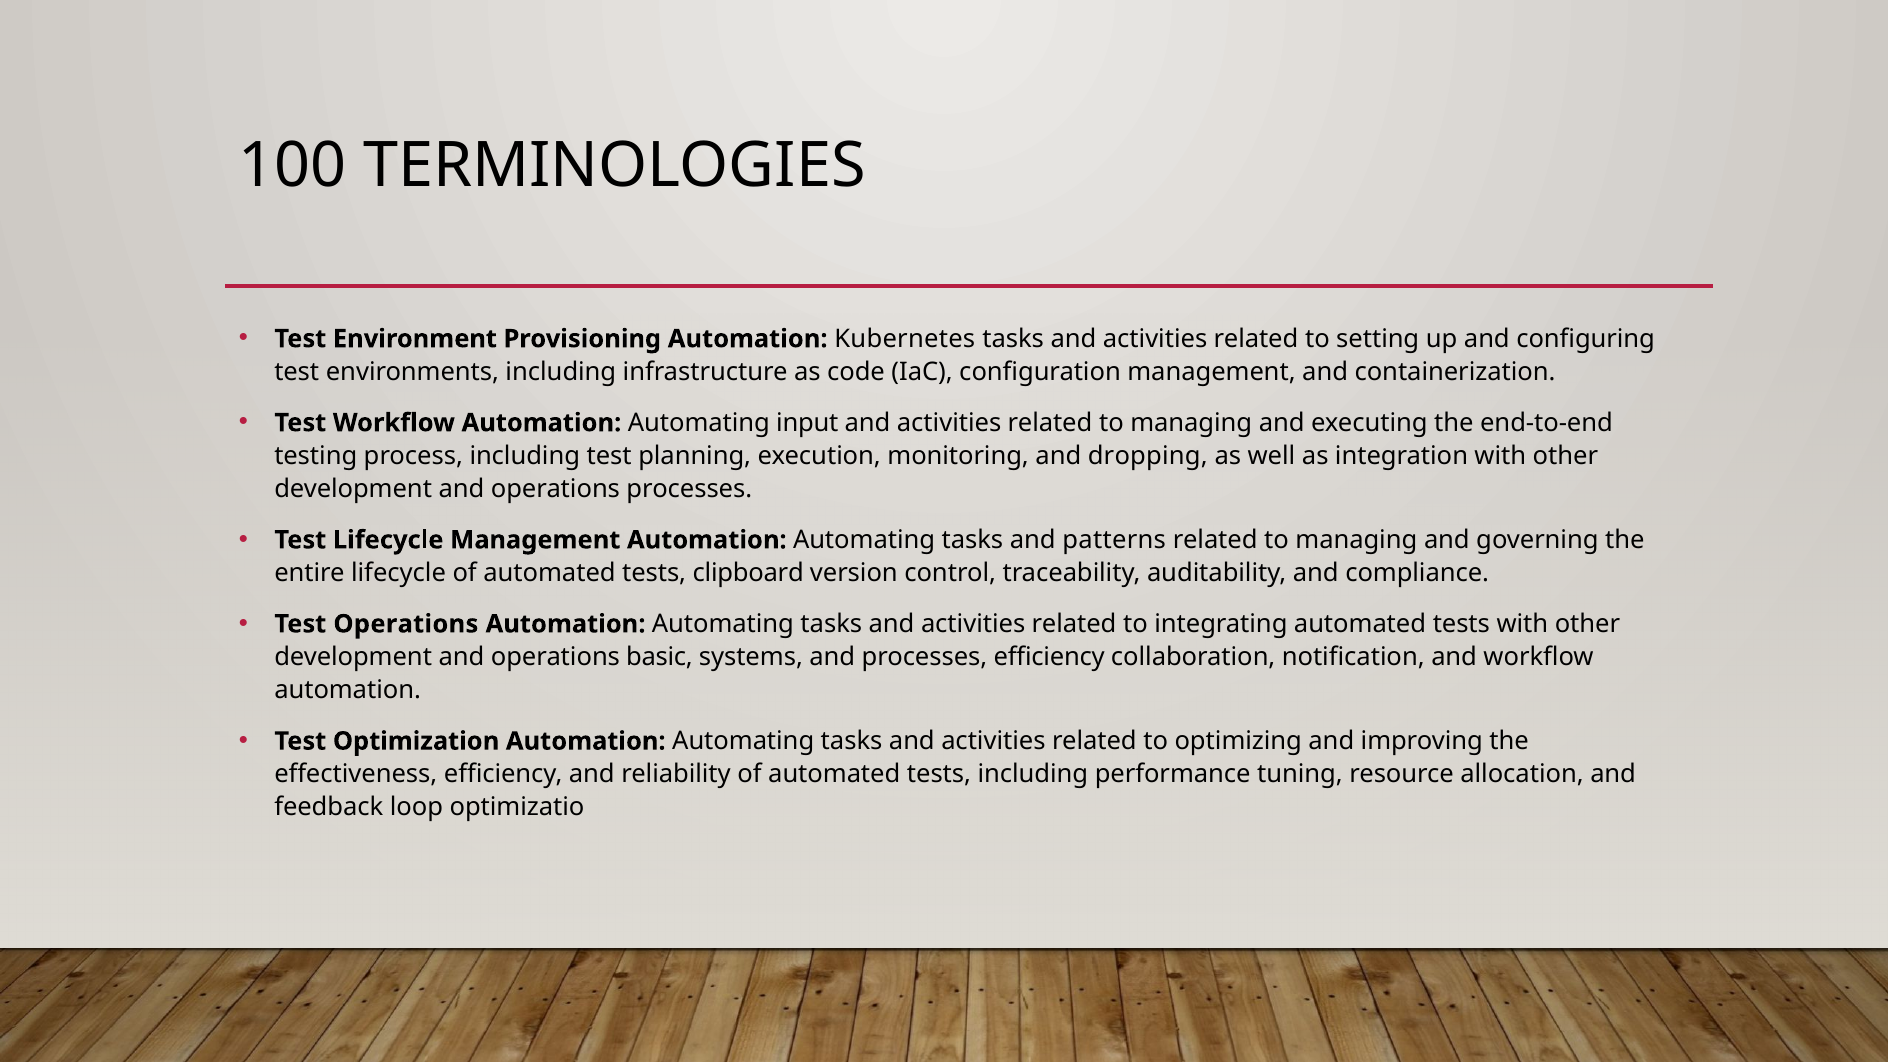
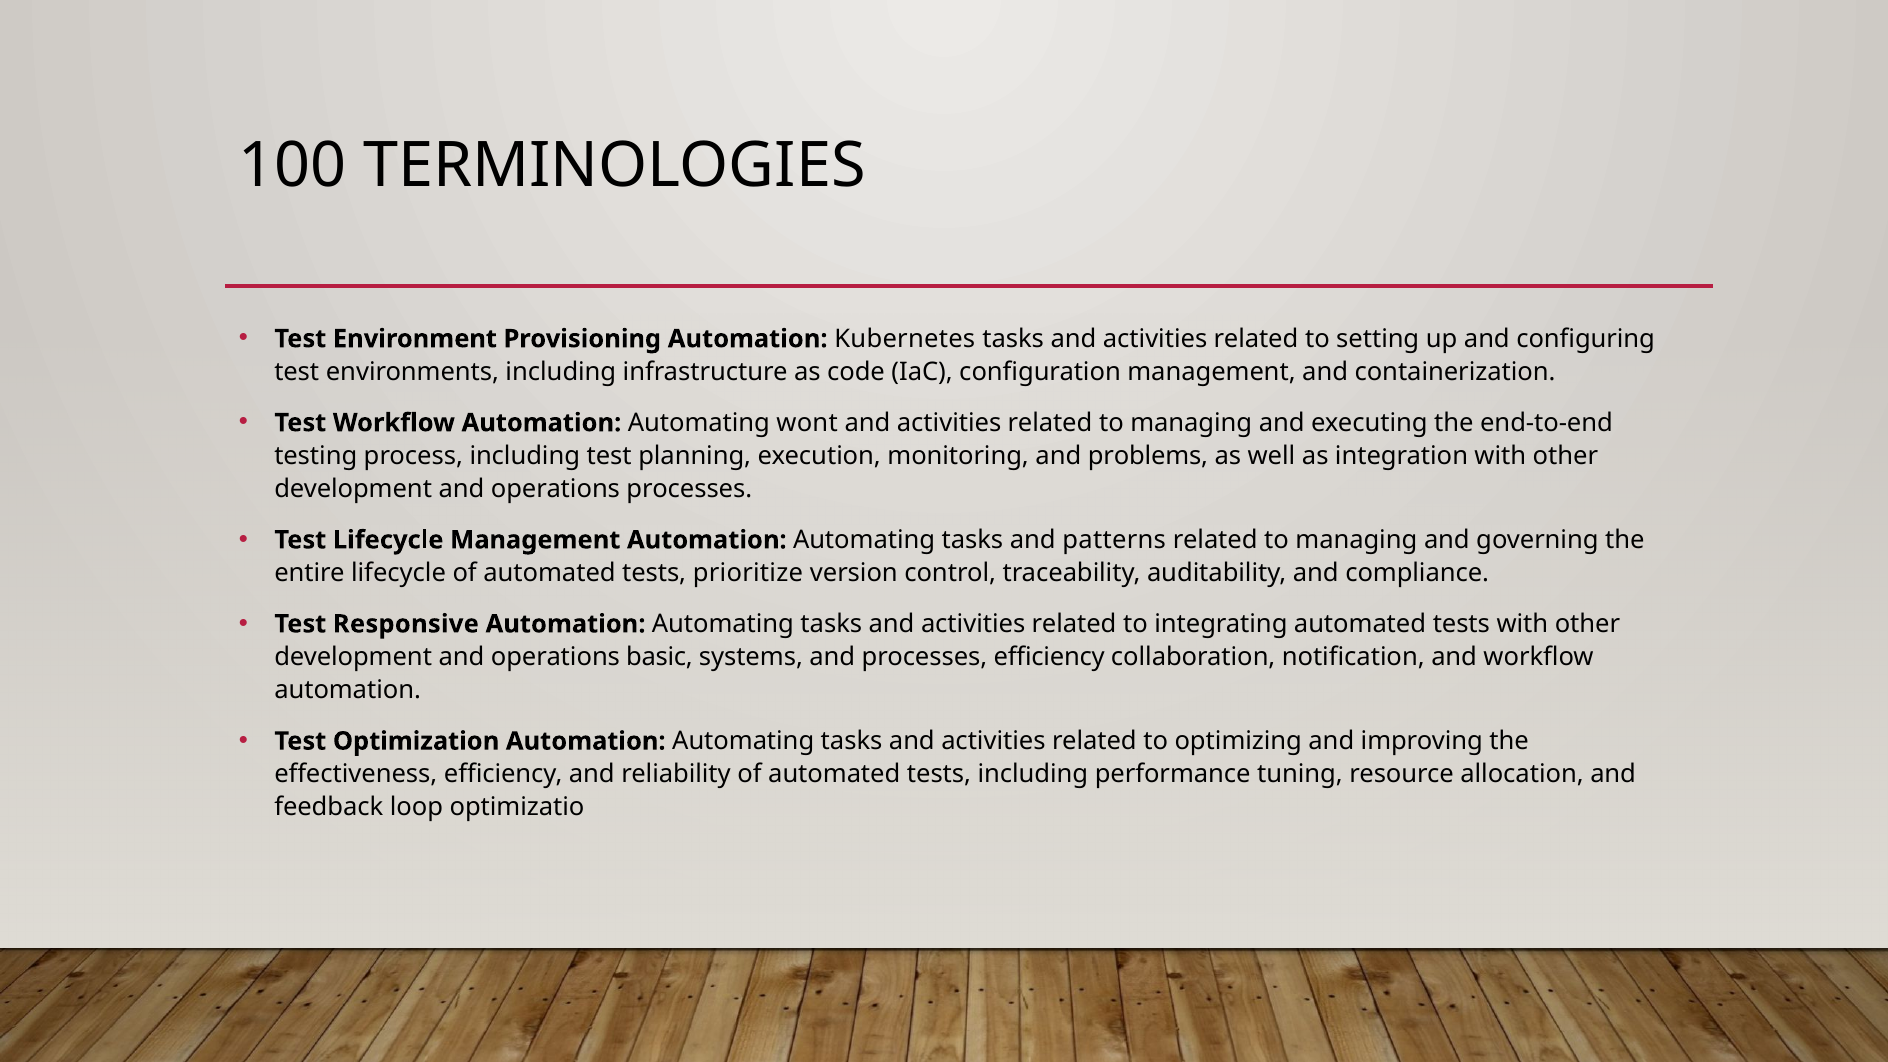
input: input -> wont (807, 423)
dropping: dropping -> problems (1148, 456)
clipboard: clipboard -> prioritize (748, 573)
Test Operations: Operations -> Responsive (406, 624)
